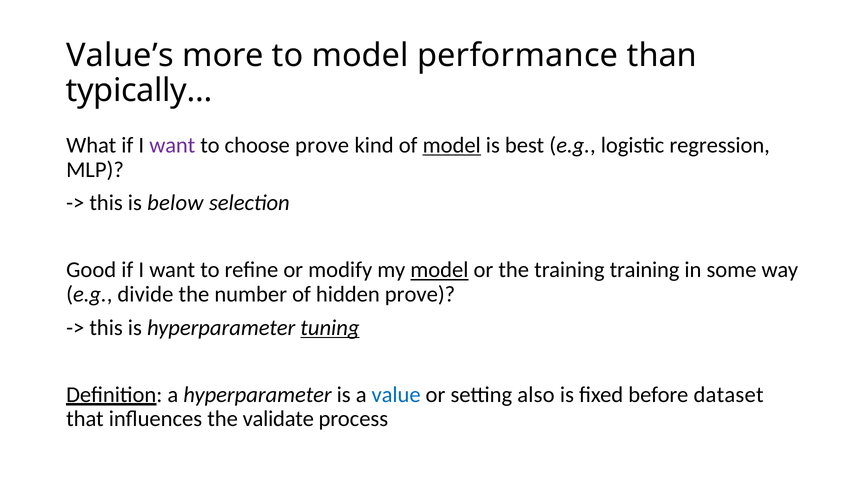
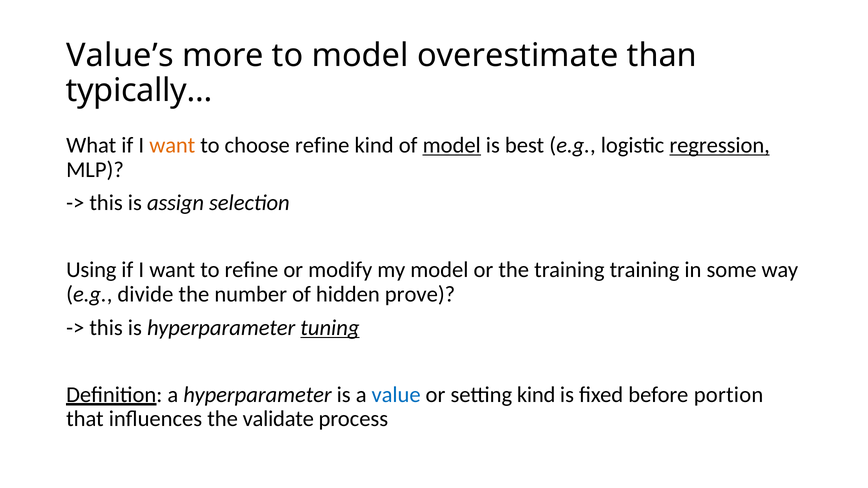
performance: performance -> overestimate (518, 55)
want colour: purple -> orange (172, 145)
choose prove: prove -> refine (322, 145)
regression underline: none -> present (720, 145)
below: below -> assign (176, 203)
Good: Good -> Using (91, 270)
model underline: present -> none (439, 270)
setting also: also -> kind (536, 395)
dataset: dataset -> portion (729, 395)
